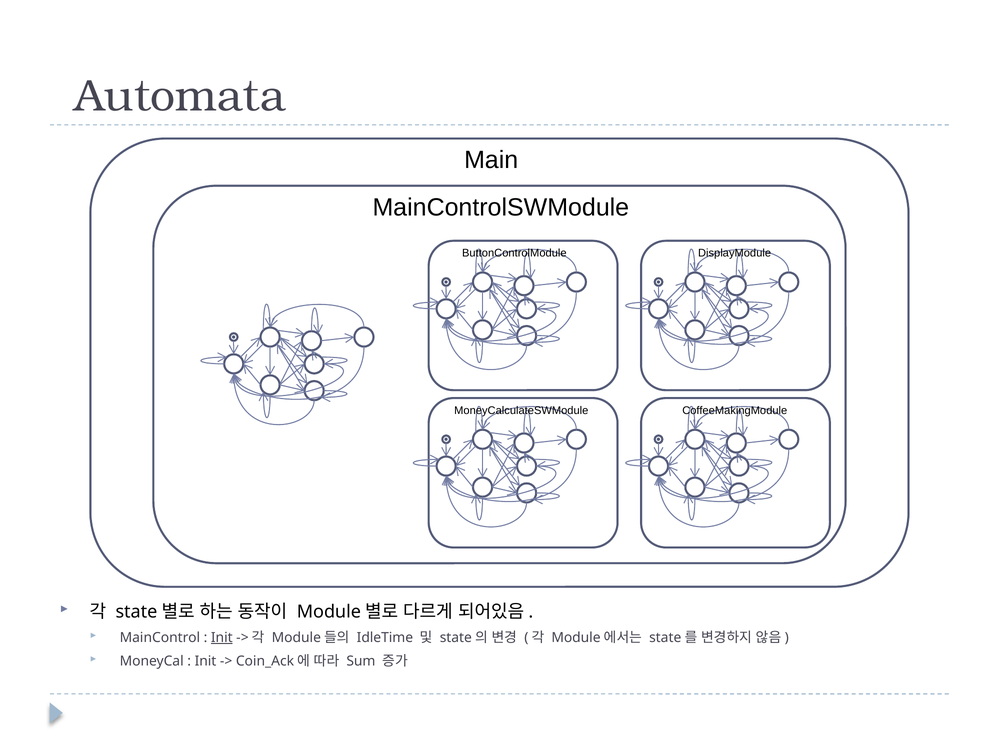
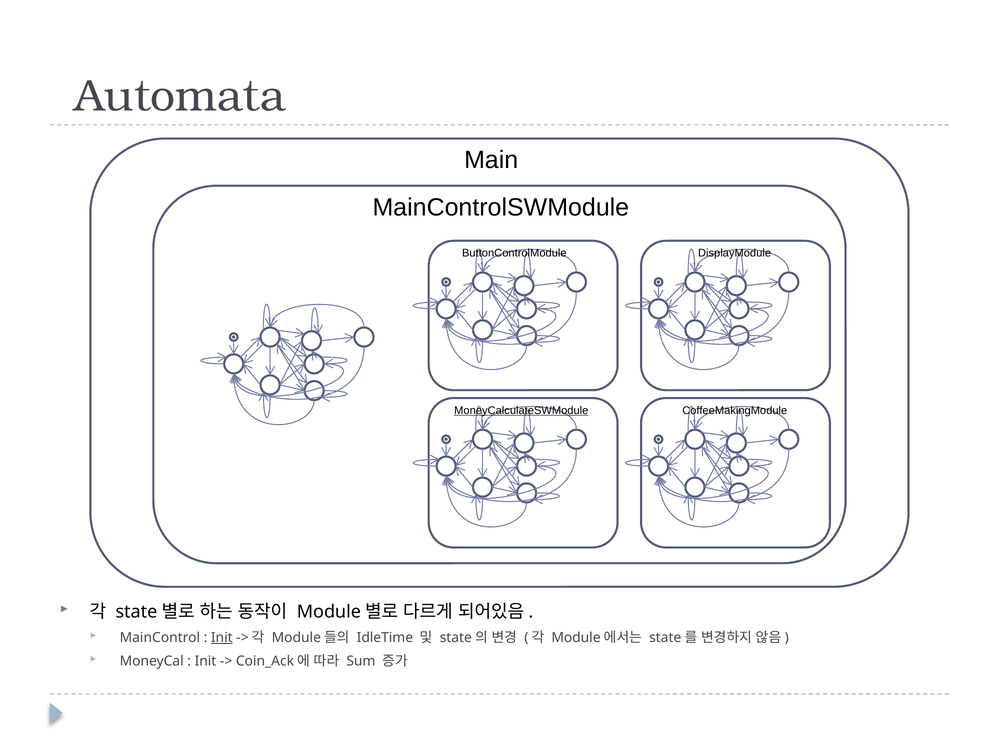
MoneyCalculateSWModule underline: none -> present (521, 411)
